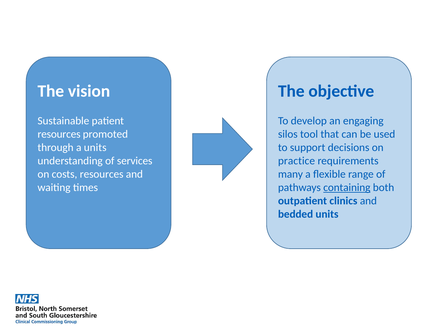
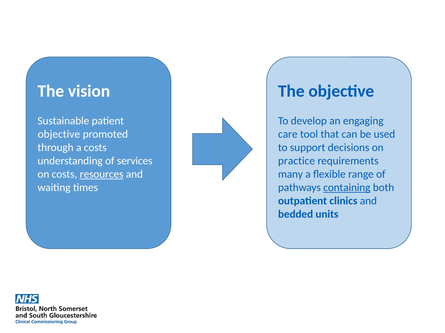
resources: resources -> objective (59, 135)
silos: silos -> care (288, 135)
a units: units -> costs (95, 148)
resources underline: none -> present (102, 175)
